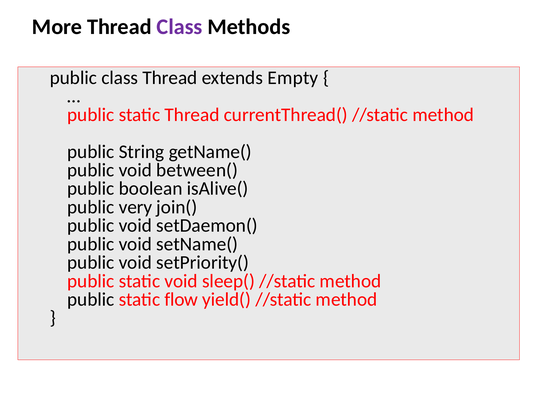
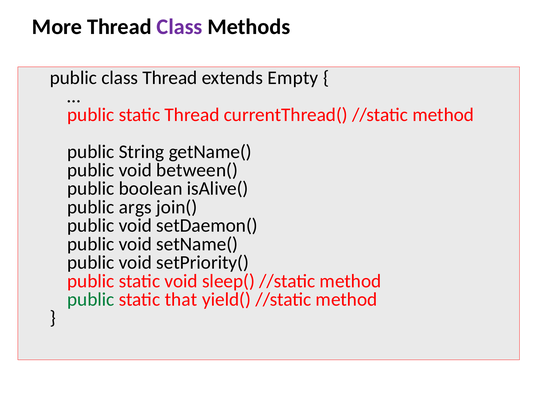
very: very -> args (135, 207)
public colour: black -> green (91, 299)
flow: flow -> that (181, 299)
